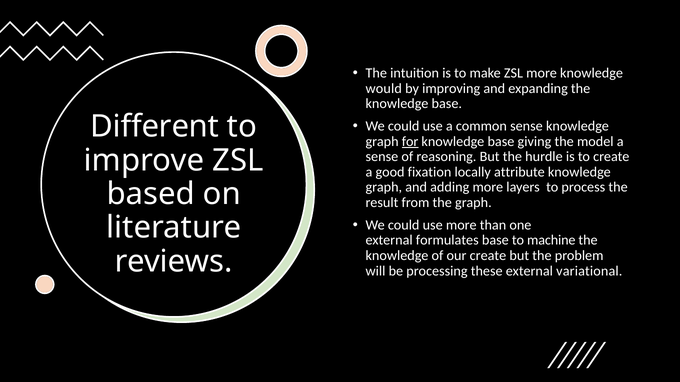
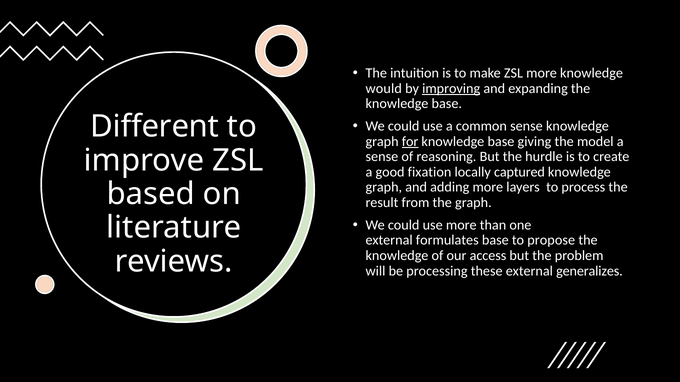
improving underline: none -> present (451, 89)
attribute: attribute -> captured (519, 172)
machine: machine -> propose (551, 241)
our create: create -> access (488, 256)
variational: variational -> generalizes (589, 271)
